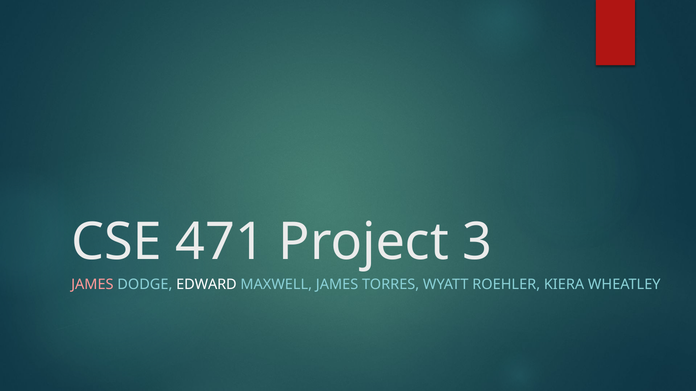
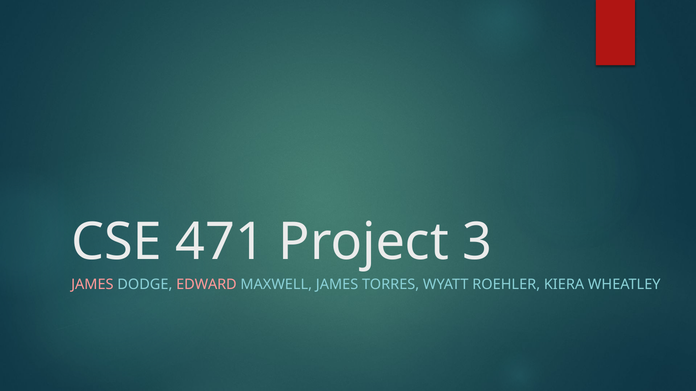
EDWARD colour: white -> pink (206, 285)
